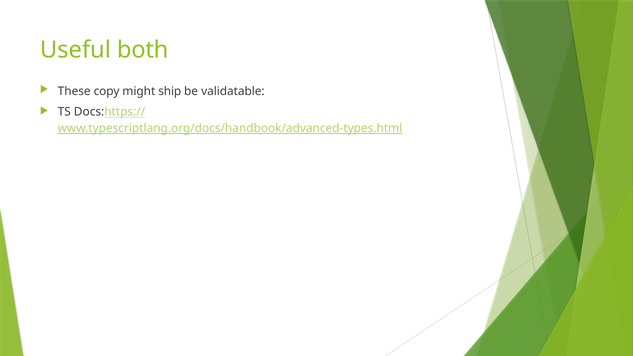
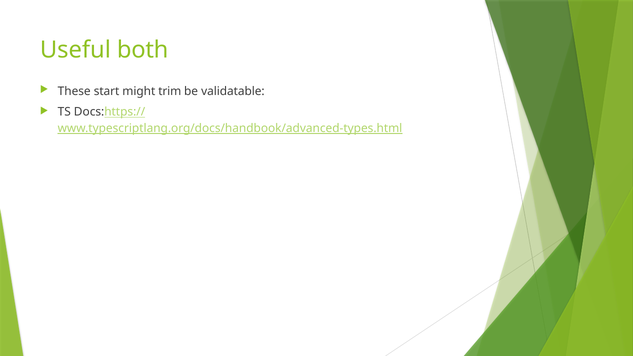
copy: copy -> start (107, 91)
ship: ship -> trim (170, 91)
